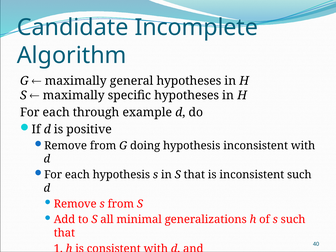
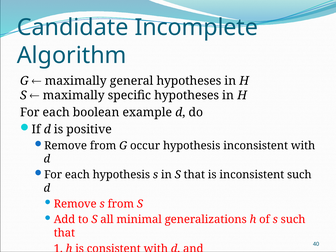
through: through -> boolean (96, 112)
doing: doing -> occur (145, 146)
